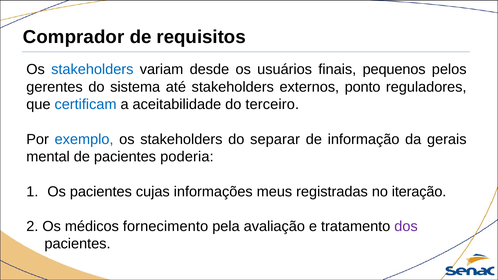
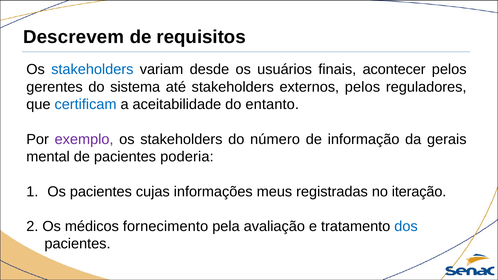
Comprador: Comprador -> Descrevem (74, 37)
pequenos: pequenos -> acontecer (394, 70)
externos ponto: ponto -> pelos (362, 87)
terceiro: terceiro -> entanto (272, 104)
exemplo colour: blue -> purple (84, 139)
separar: separar -> número (275, 139)
dos colour: purple -> blue (406, 227)
